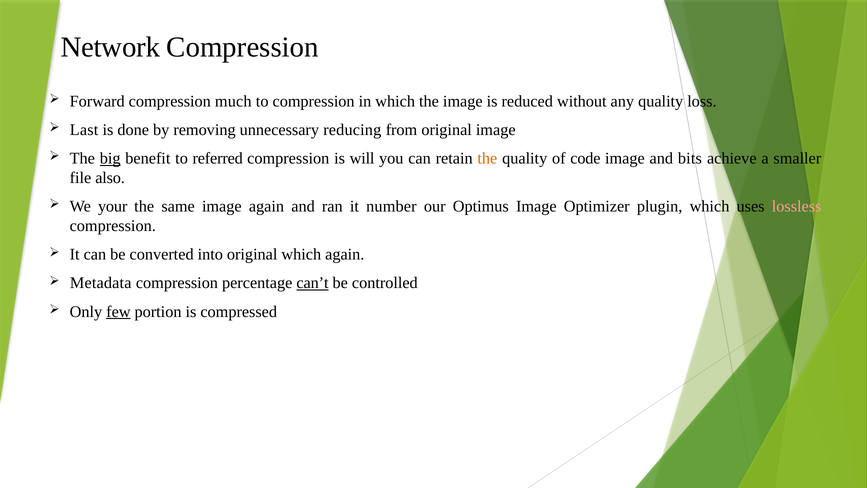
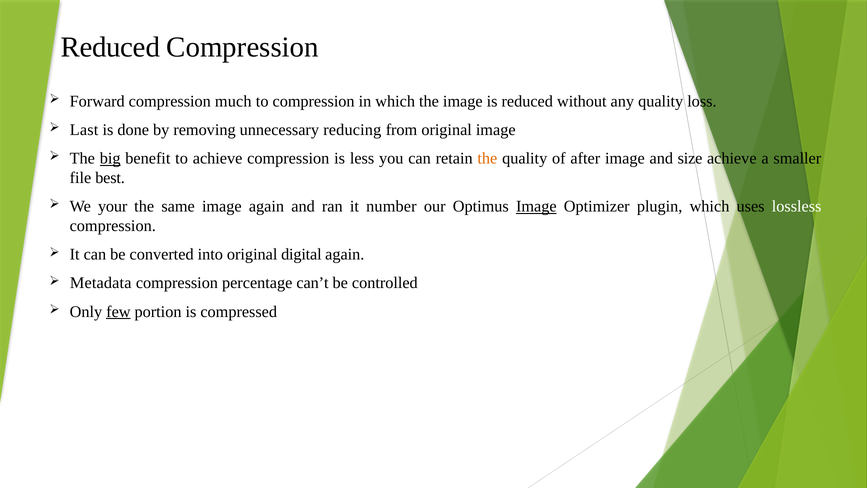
Network: Network -> Reduced (110, 47)
to referred: referred -> achieve (218, 158)
will: will -> less (362, 158)
code: code -> after (585, 158)
bits: bits -> size (690, 158)
also: also -> best (110, 178)
Image underline: none -> present (536, 206)
lossless colour: pink -> white (797, 206)
original which: which -> digital (301, 254)
can’t underline: present -> none (313, 283)
